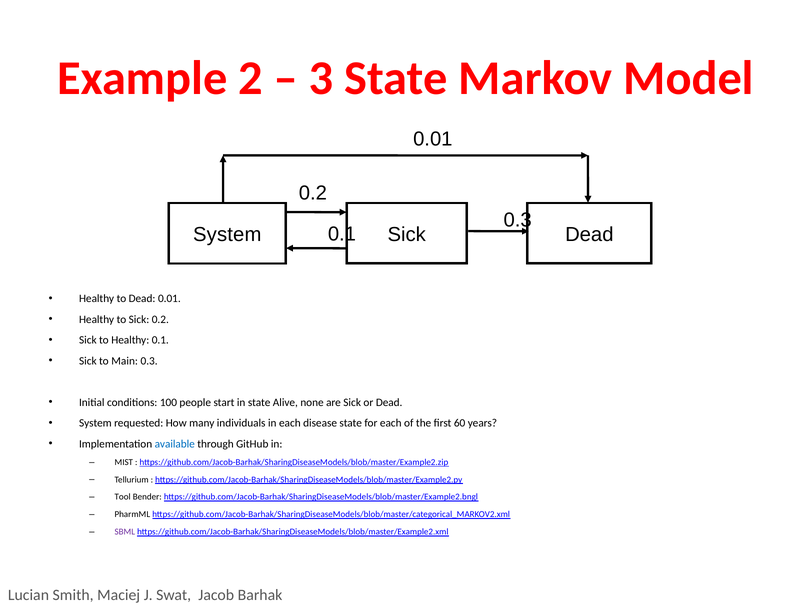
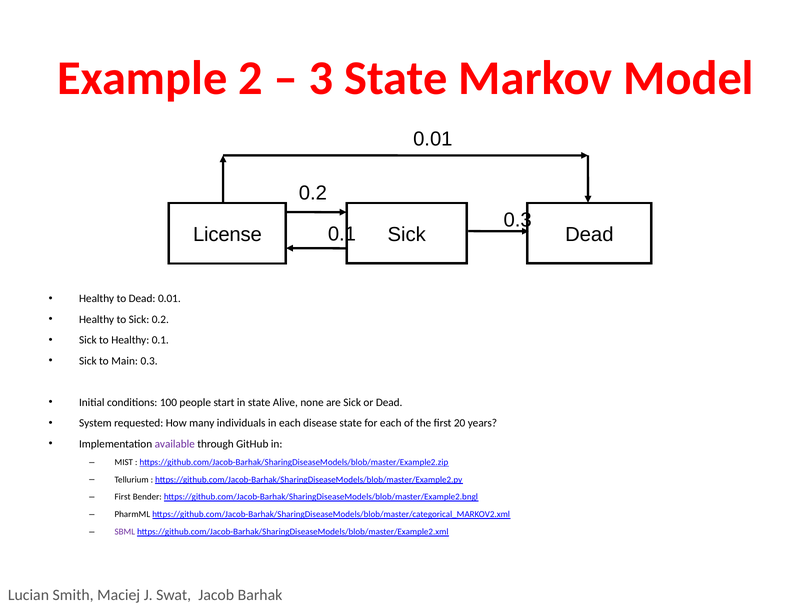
System: System -> License (227, 235)
60: 60 -> 20 (460, 423)
available colour: blue -> purple (175, 444)
Tool: Tool -> First (123, 497)
